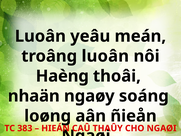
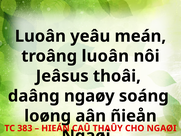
Haèng: Haèng -> Jeâsus (62, 76)
nhaän: nhaän -> daâng (34, 96)
